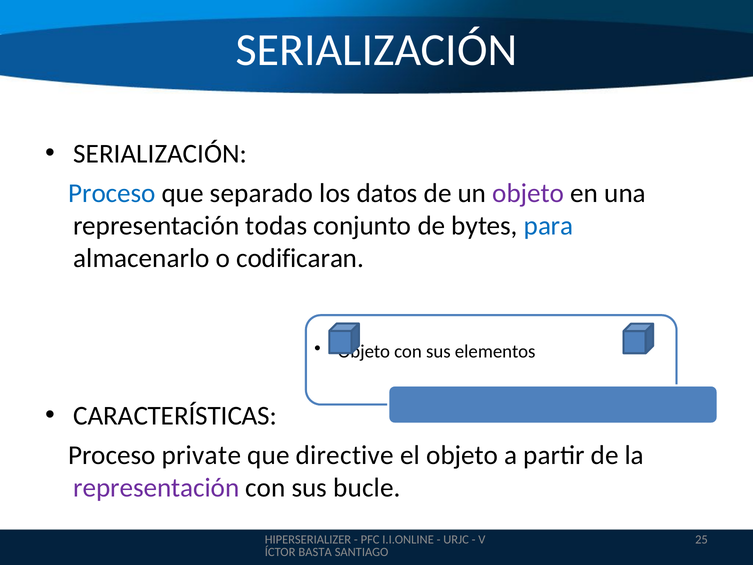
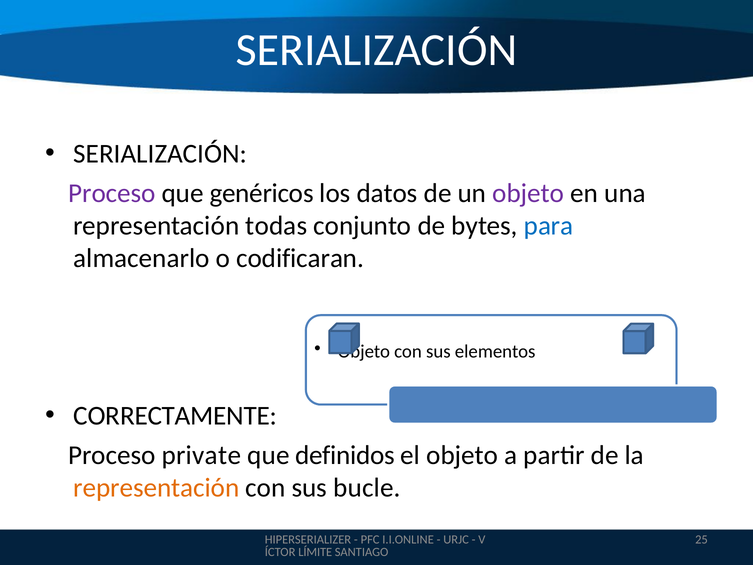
Proceso colour: blue -> purple (112, 193)
separado: separado -> genéricos (262, 193)
CARACTERÍSTICAS: CARACTERÍSTICAS -> CORRECTAMENTE (175, 416)
directive: directive -> definidos (345, 455)
representación colour: purple -> orange (156, 487)
BASTA: BASTA -> LÍMITE (315, 552)
